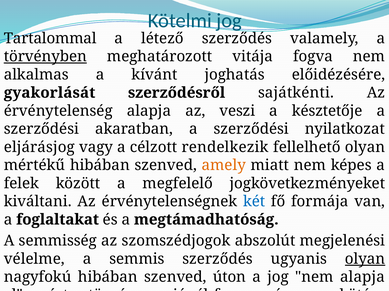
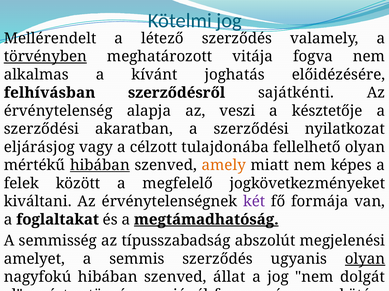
Tartalommal: Tartalommal -> Mellérendelt (50, 38)
gyakorlását: gyakorlását -> felhívásban (50, 93)
rendelkezik: rendelkezik -> tulajdonába (225, 147)
hibában underline: none -> present (100, 166)
két colour: blue -> purple (254, 202)
megtámadhatóság underline: none -> present (206, 220)
szomszédjogok: szomszédjogok -> típusszabadság (176, 241)
vélelme: vélelme -> amelyet (34, 259)
úton: úton -> állat (229, 278)
nem alapja: alapja -> dolgát (362, 278)
